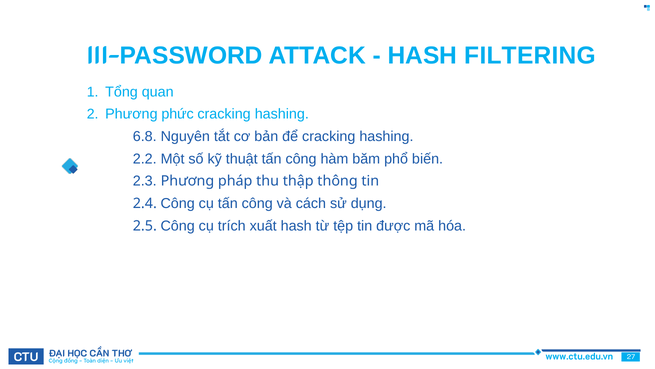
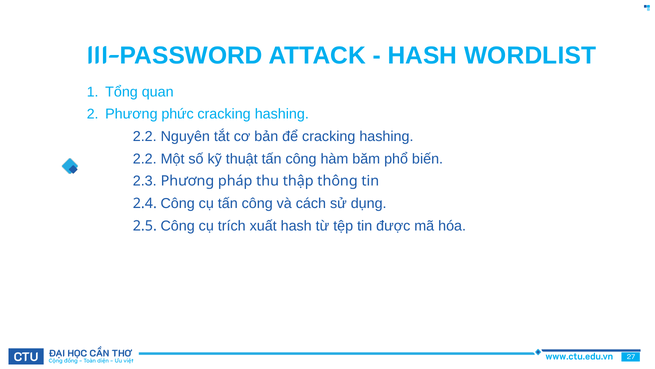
FILTERING: FILTERING -> WORDLIST (530, 55)
6.8: 6.8 -> 2.2 (145, 136)
